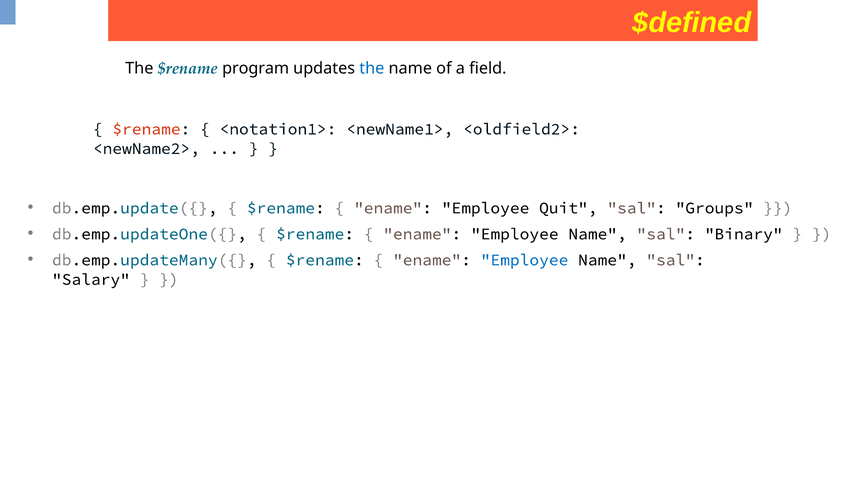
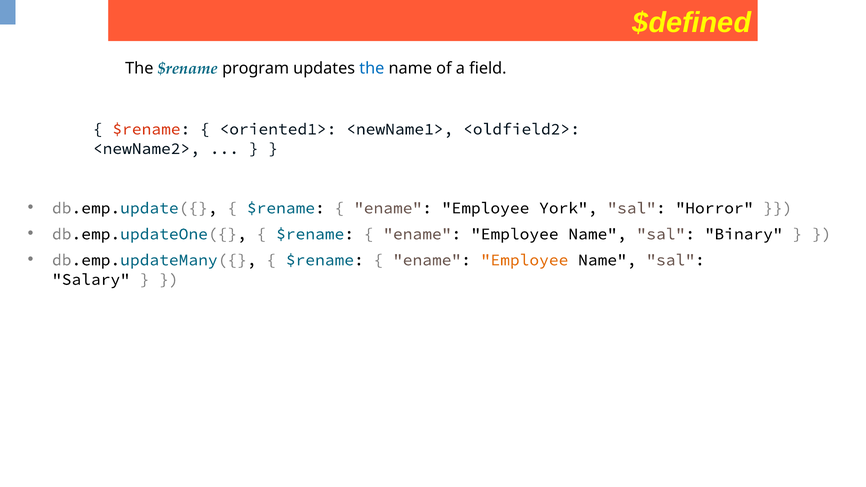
<notation1>: <notation1> -> <oriented1> (278, 129)
Quit: Quit -> York (568, 208)
Groups: Groups -> Horror (714, 208)
Employee colour: blue -> orange (525, 260)
